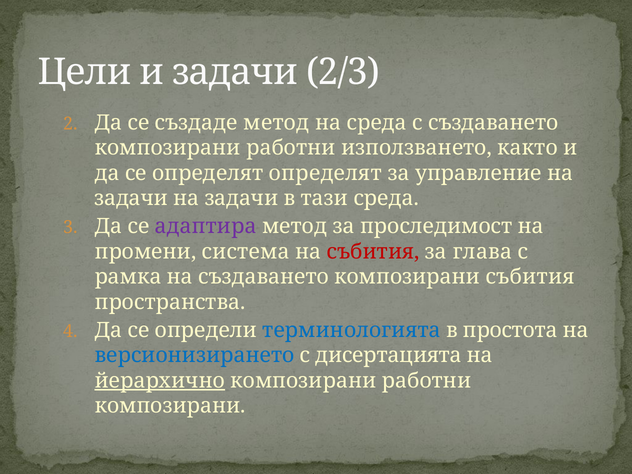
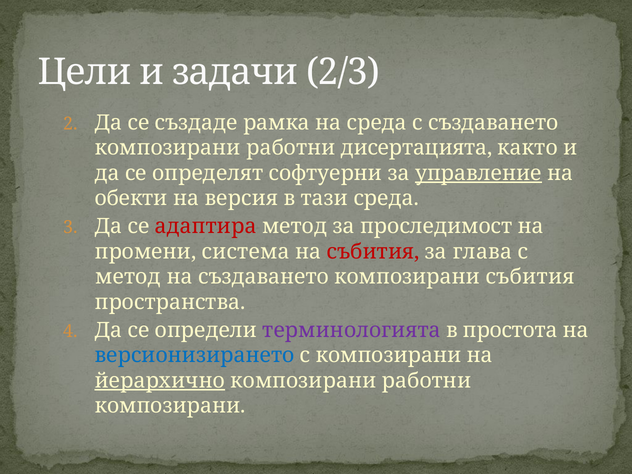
създаде метод: метод -> рамка (277, 123)
използването: използването -> дисертацията (417, 148)
определят определят: определят -> софтуерни (325, 173)
управление underline: none -> present (478, 173)
задачи: задачи -> обекти (131, 198)
задачи: задачи -> версия (241, 198)
адаптира colour: purple -> red (206, 226)
рамка: рамка -> метод (128, 277)
терминологията colour: blue -> purple (352, 330)
с дисертацията: дисертацията -> композирани (389, 355)
